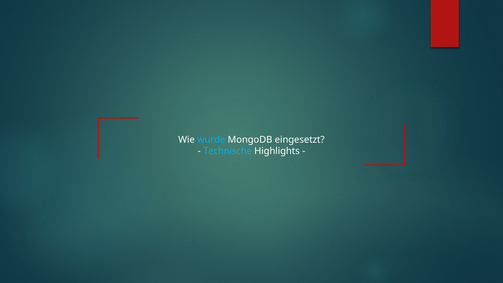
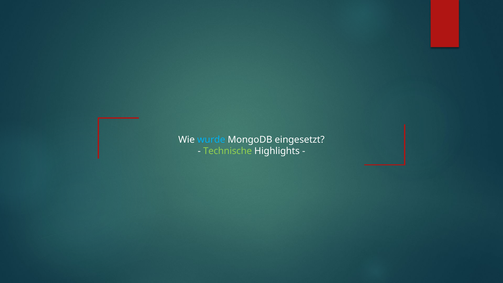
Technische colour: light blue -> light green (228, 151)
